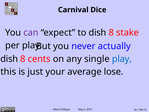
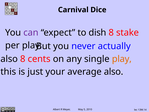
dish: dish -> also (9, 59)
play colour: blue -> orange (122, 59)
average lose: lose -> also (114, 72)
